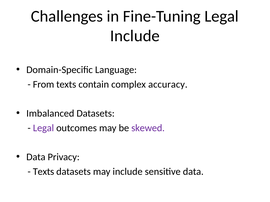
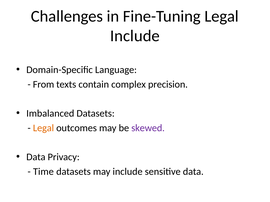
accuracy: accuracy -> precision (168, 85)
Legal colour: purple -> orange (43, 128)
Texts: Texts -> Time (43, 172)
